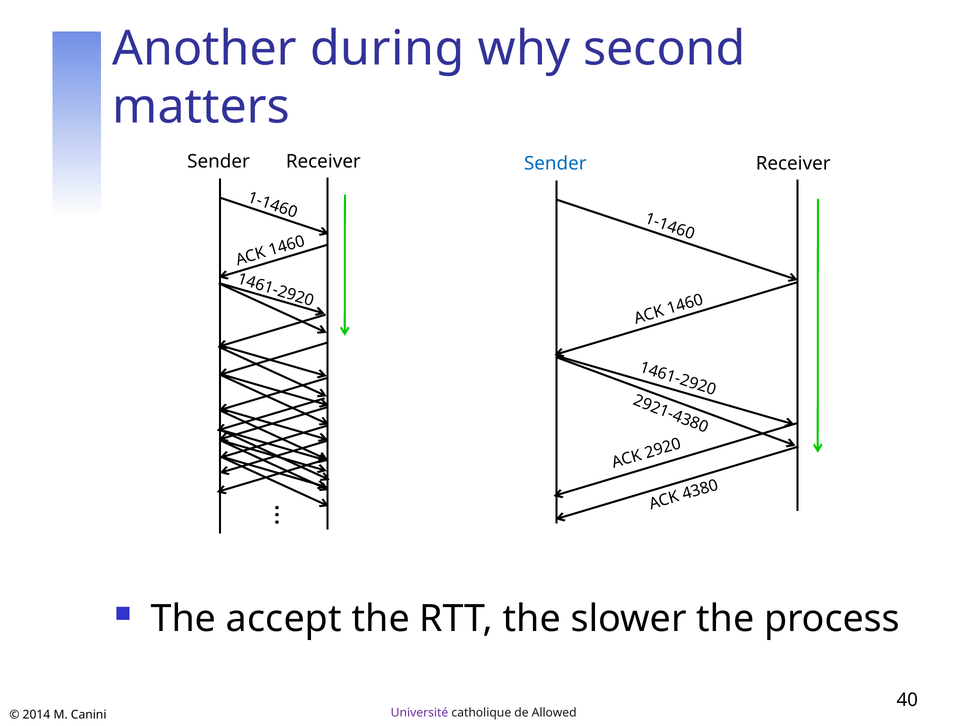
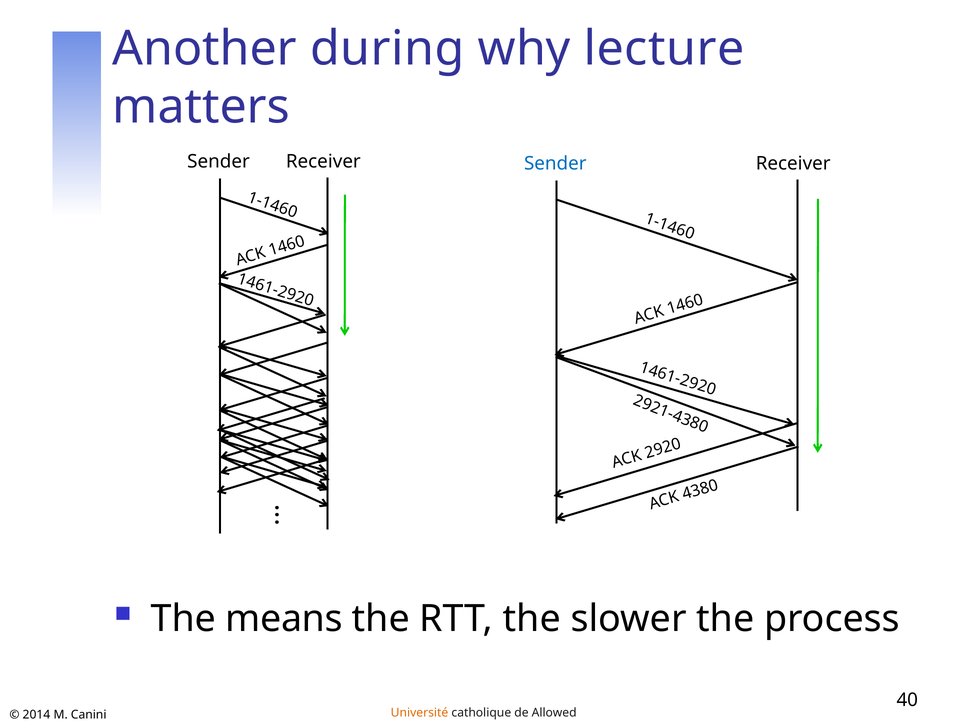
second: second -> lecture (664, 49)
accept: accept -> means (284, 619)
Université colour: purple -> orange (419, 713)
